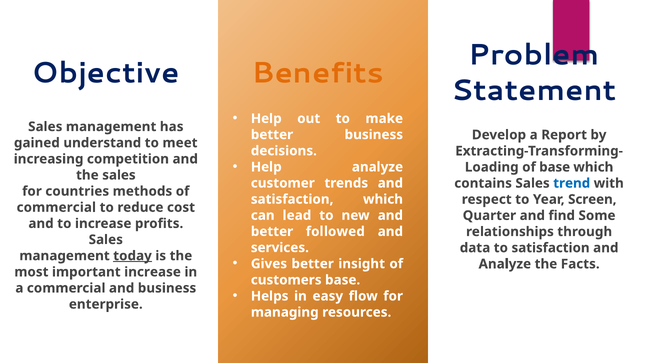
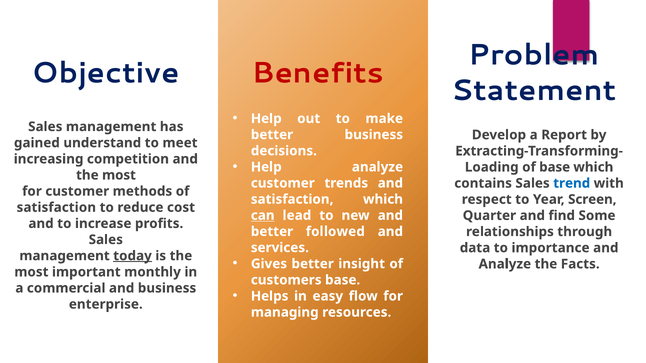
Benefits colour: orange -> red (318, 73)
sales: sales -> most (119, 175)
for countries: countries -> customer (77, 191)
commercial: commercial -> satisfaction (56, 208)
can underline: none -> present (263, 216)
to satisfaction: satisfaction -> importance (551, 248)
important increase: increase -> monthly (153, 272)
